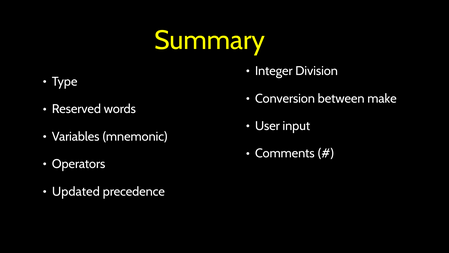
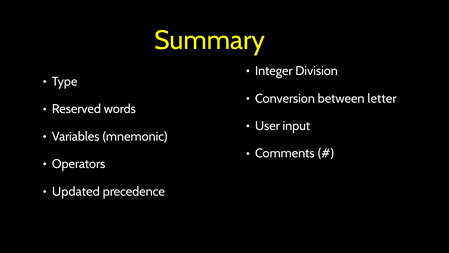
make: make -> letter (382, 98)
